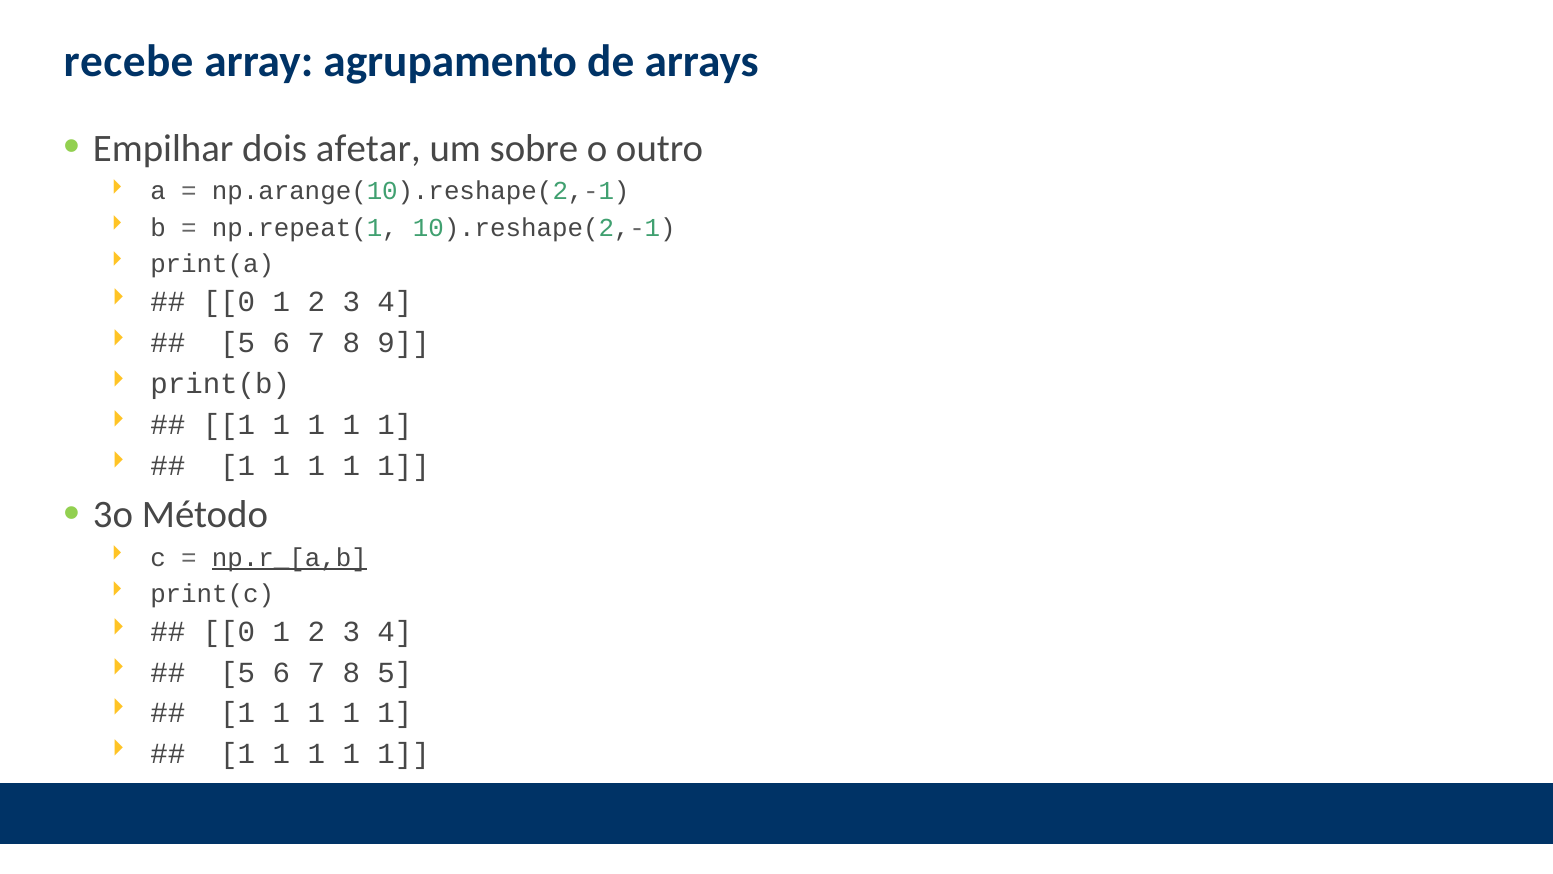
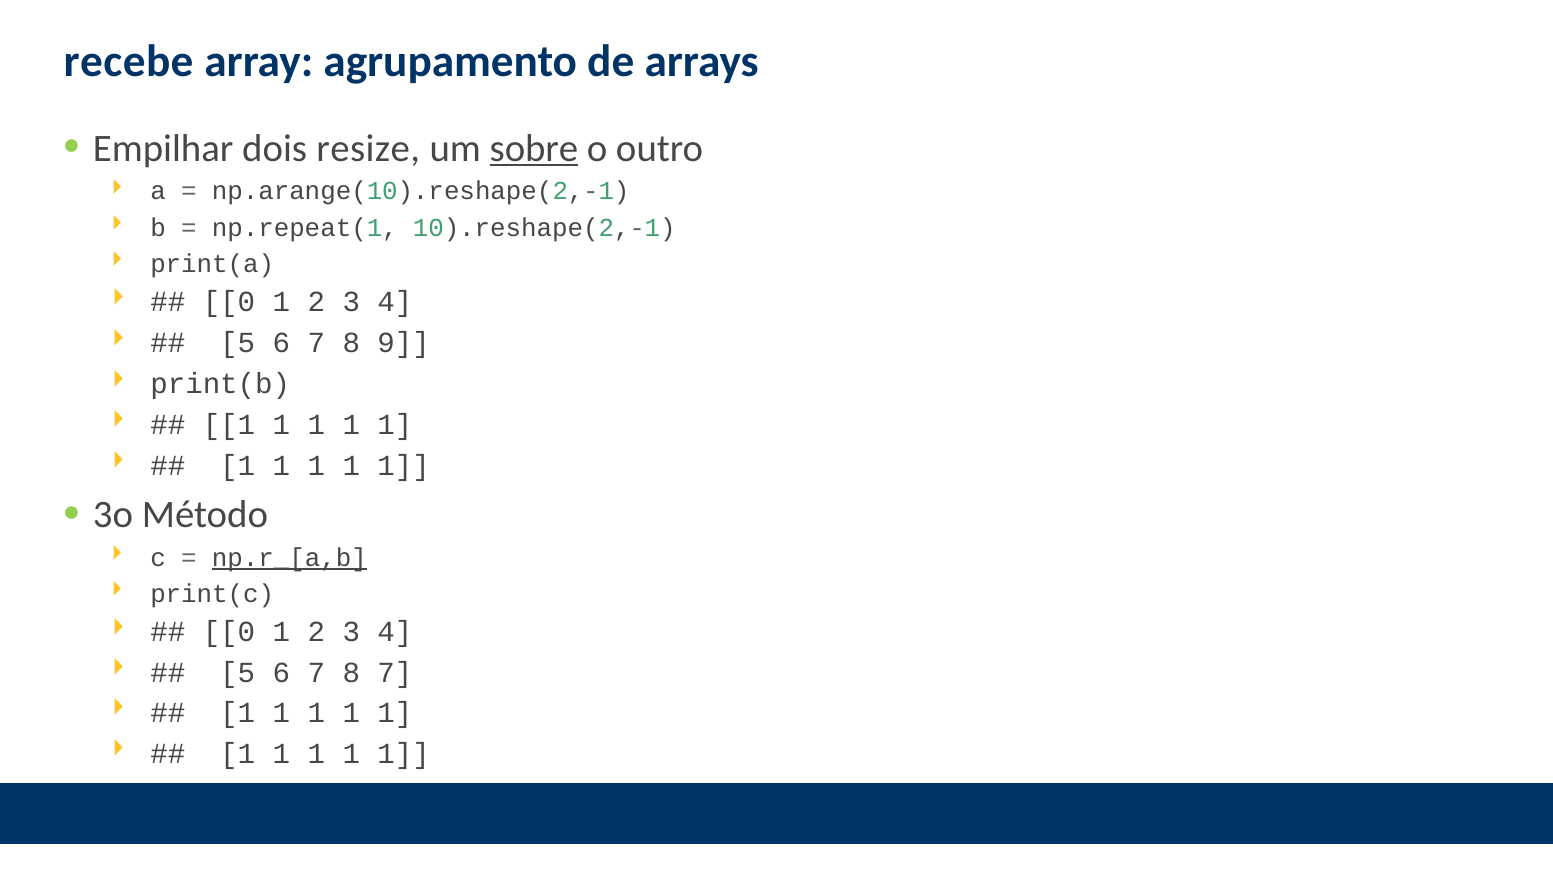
afetar: afetar -> resize (368, 148)
sobre underline: none -> present (534, 148)
8 5: 5 -> 7 (395, 672)
